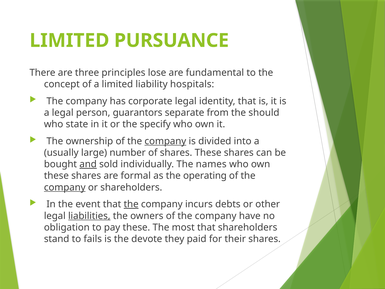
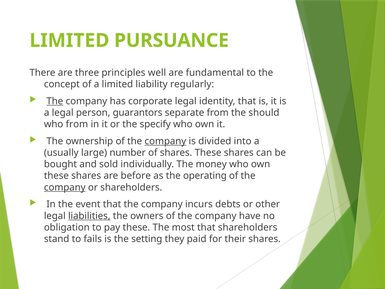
lose: lose -> well (157, 73)
hospitals: hospitals -> regularly (192, 84)
The underline: none -> present (55, 101)
who state: state -> from (77, 124)
and underline: present -> none (88, 164)
names: names -> money (211, 164)
formal: formal -> before (136, 176)
the underline: present -> none (131, 204)
devote: devote -> setting (147, 239)
